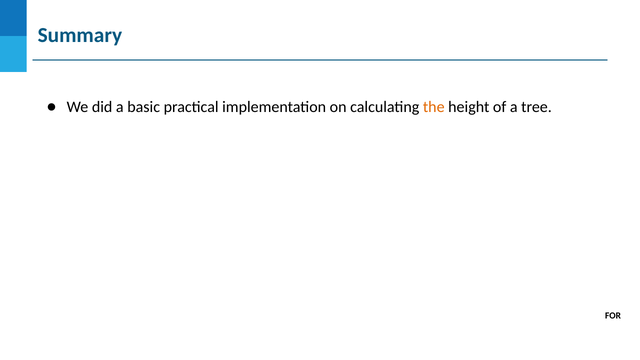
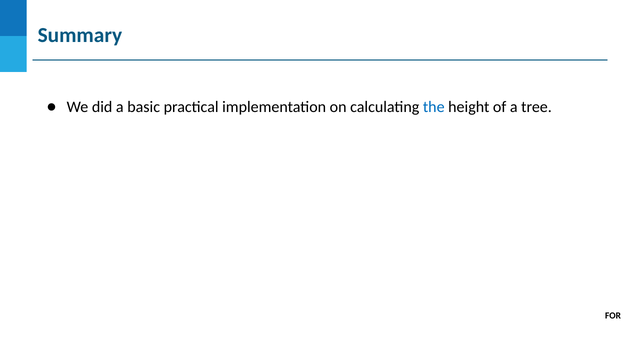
the colour: orange -> blue (434, 107)
